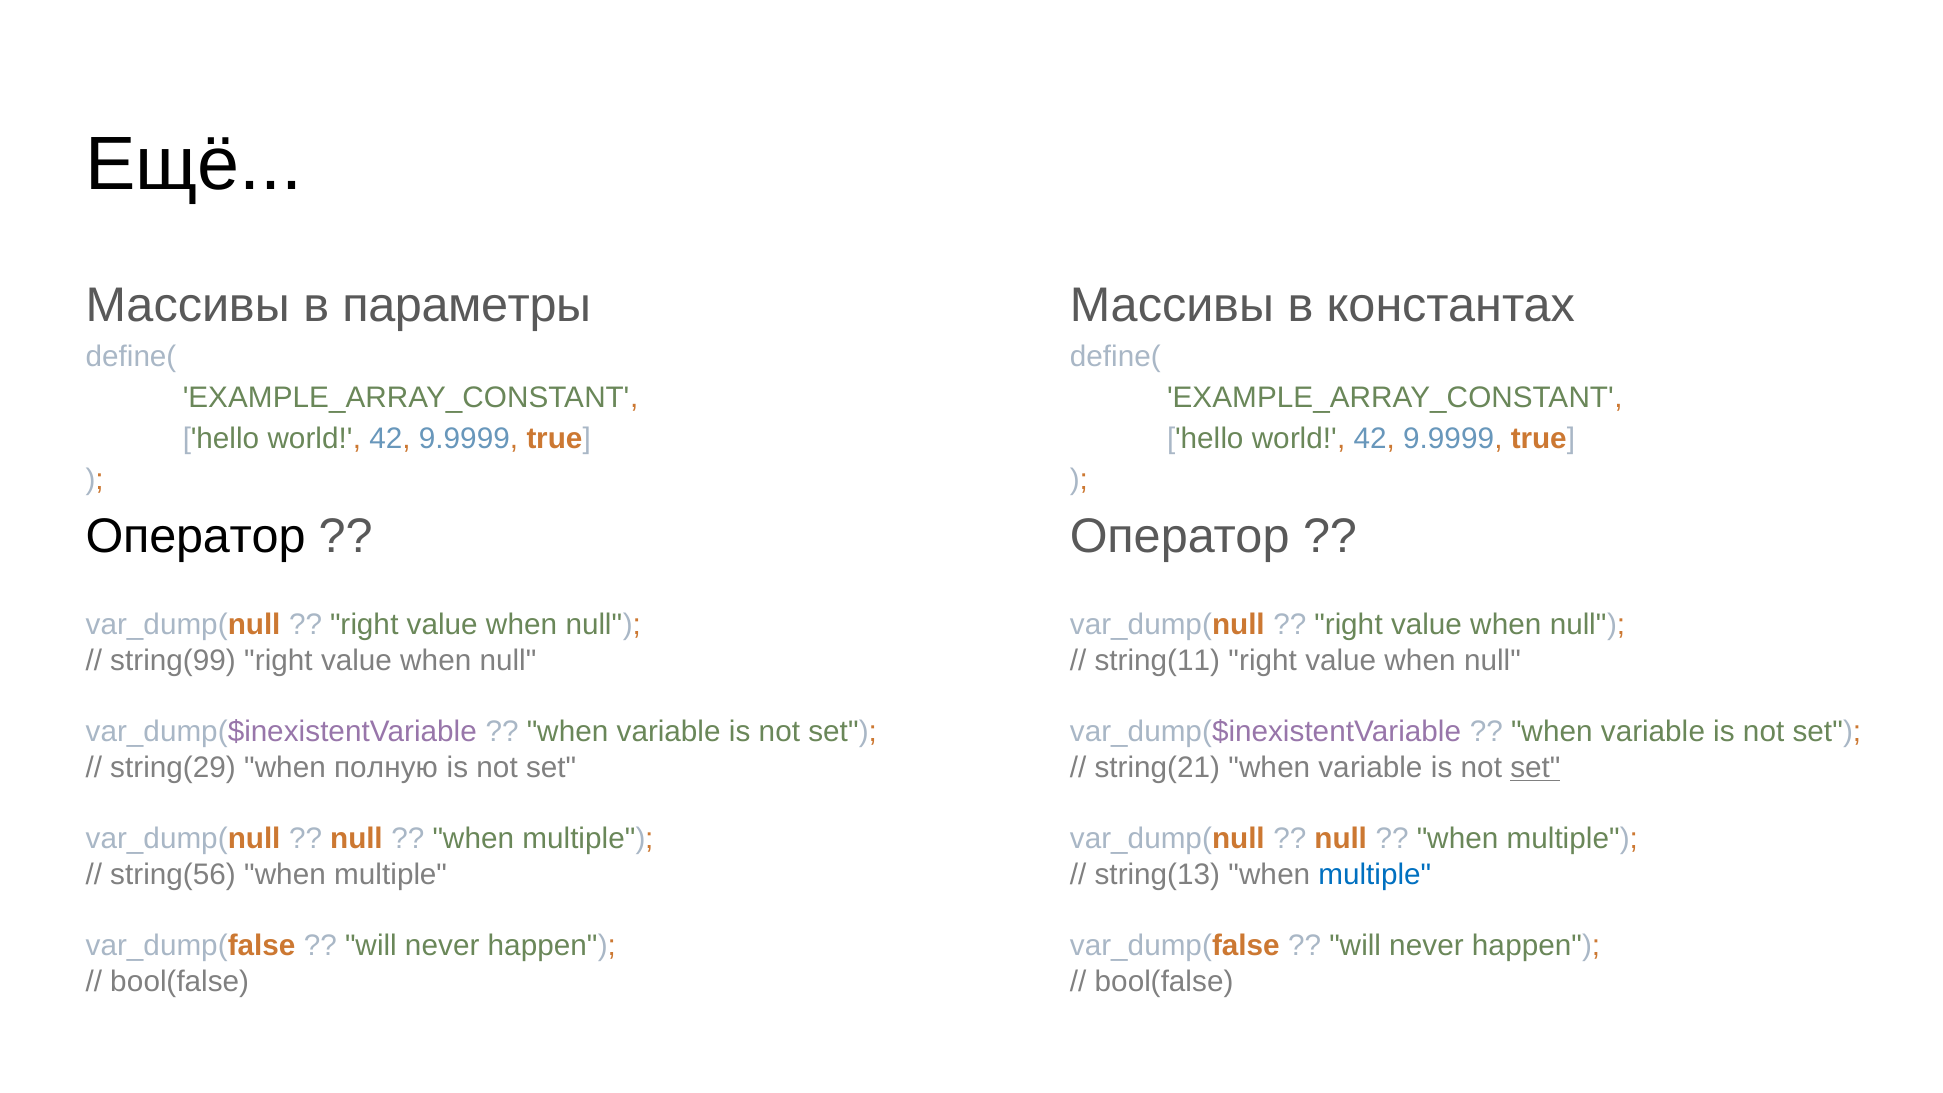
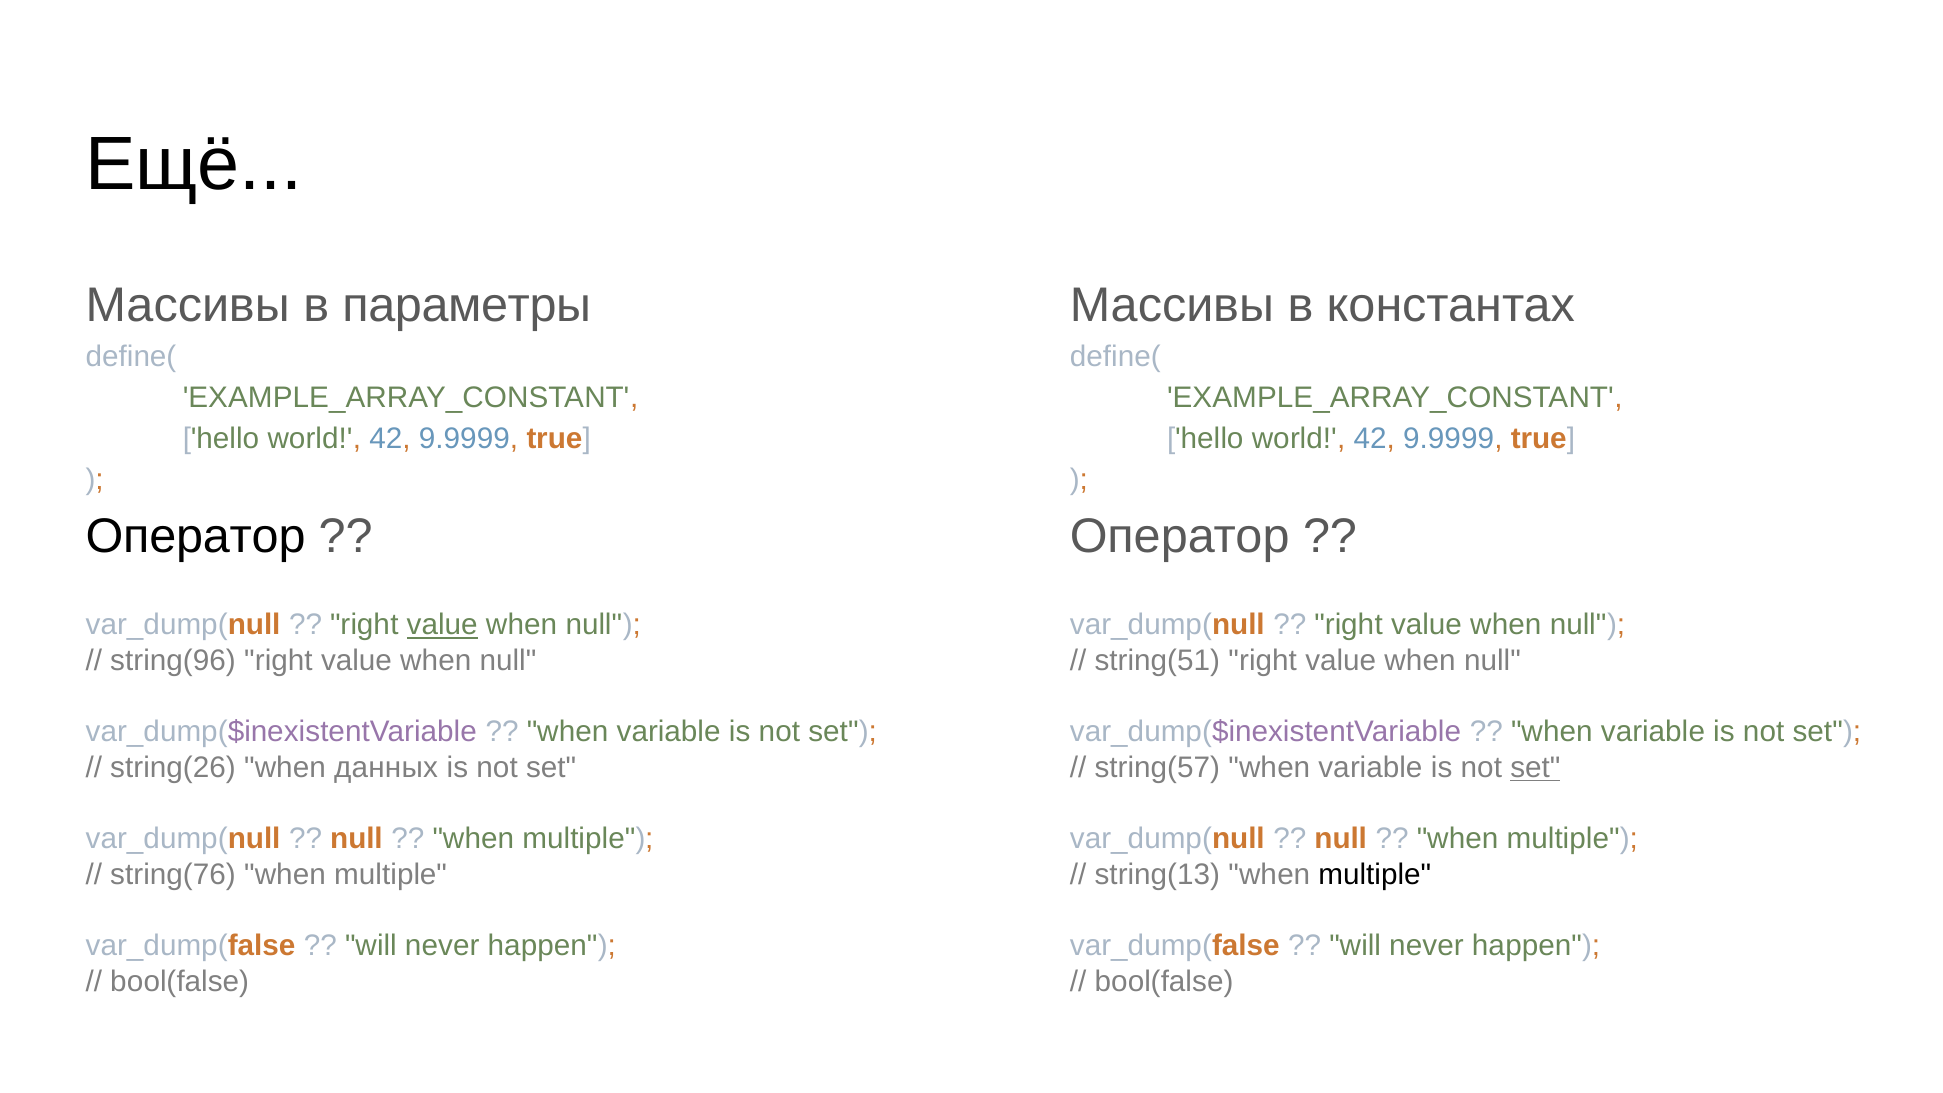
value underline: none -> present (442, 625)
string(99: string(99 -> string(96 (173, 661)
string(11: string(11 -> string(51 (1157, 661)
string(29: string(29 -> string(26 (173, 768)
полную: полную -> данных (386, 768)
string(21: string(21 -> string(57 (1157, 768)
string(56: string(56 -> string(76 (173, 875)
multiple colour: blue -> black (1375, 875)
